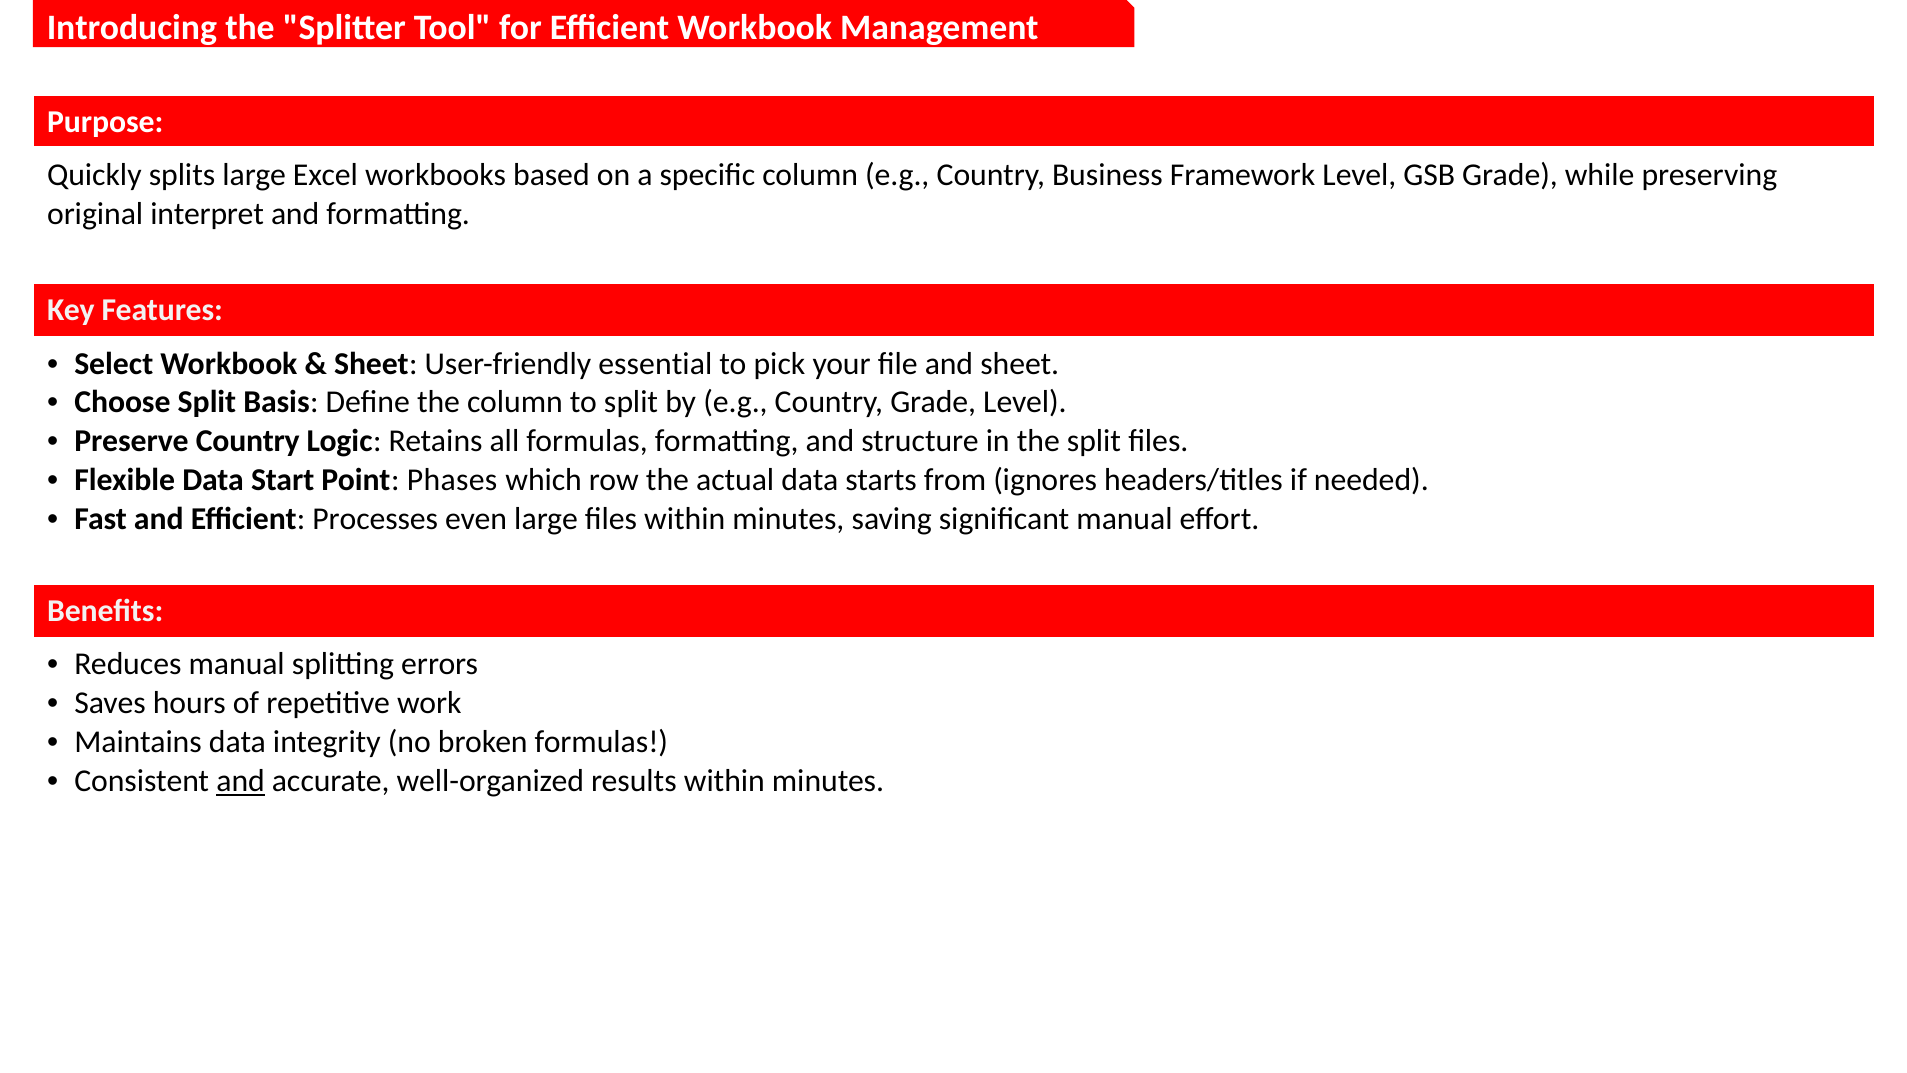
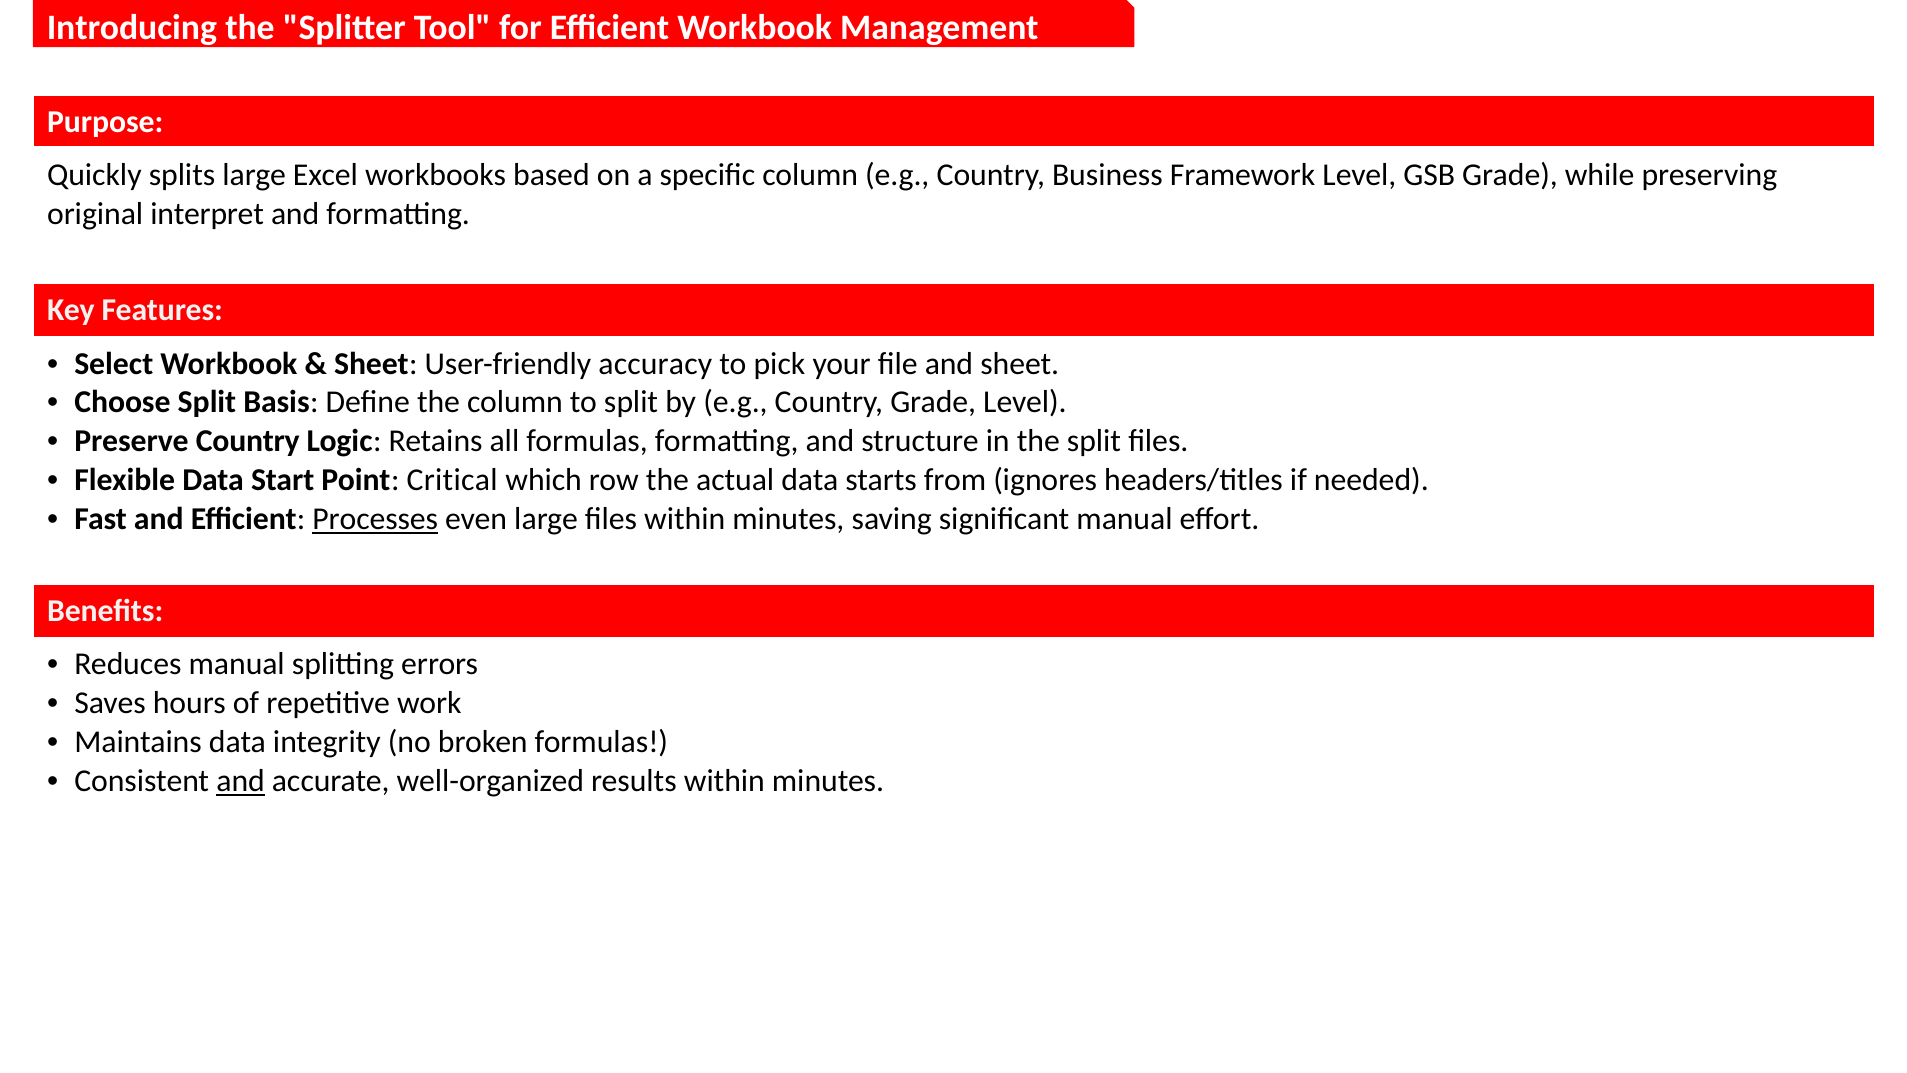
essential: essential -> accuracy (655, 364)
Phases: Phases -> Critical (452, 480)
Processes underline: none -> present (375, 519)
